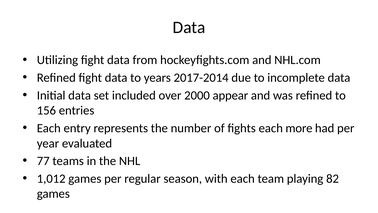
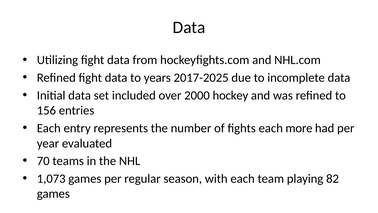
2017-2014: 2017-2014 -> 2017-2025 (201, 78)
appear: appear -> hockey (230, 95)
77: 77 -> 70 (43, 161)
1,012: 1,012 -> 1,073 (51, 178)
